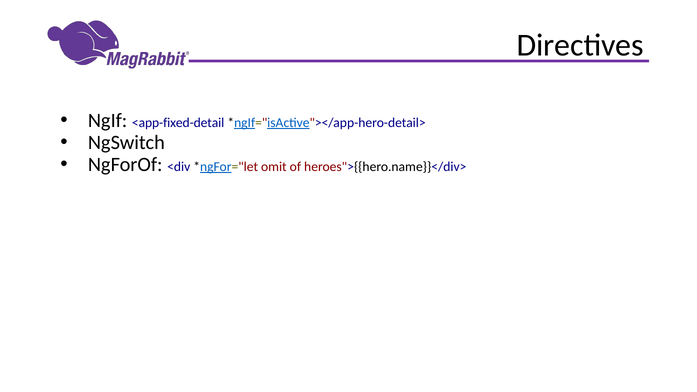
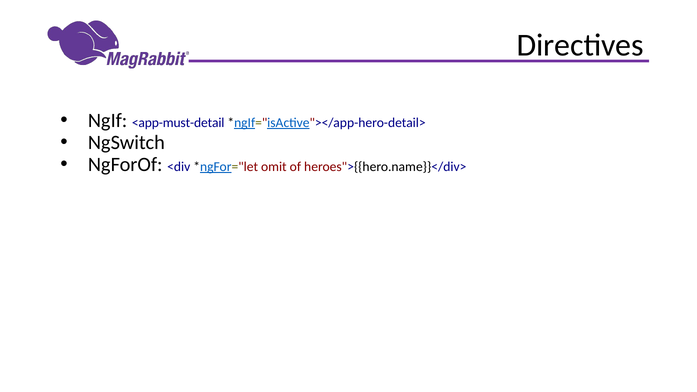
<app-fixed-detail: <app-fixed-detail -> <app-must-detail (178, 123)
